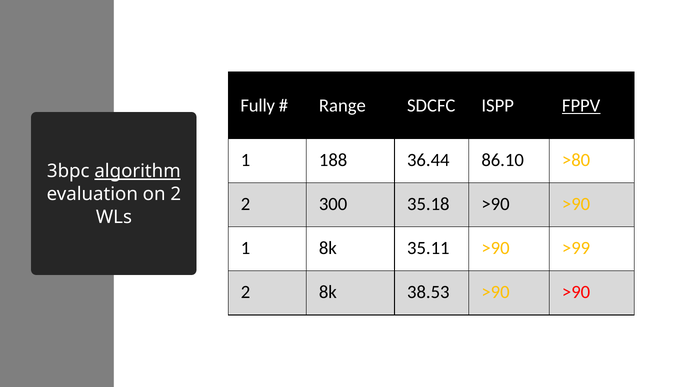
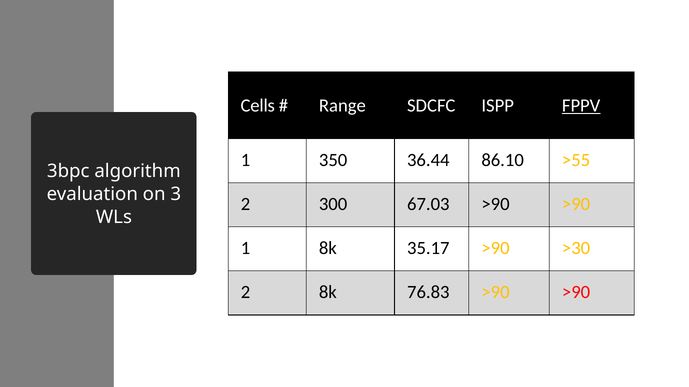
Fully: Fully -> Cells (258, 106)
188: 188 -> 350 (333, 160)
>80: >80 -> >55 (576, 160)
algorithm underline: present -> none (138, 172)
on 2: 2 -> 3 (176, 194)
35.18: 35.18 -> 67.03 (428, 204)
35.11: 35.11 -> 35.17 (428, 248)
>99: >99 -> >30 (576, 248)
38.53: 38.53 -> 76.83 (428, 293)
